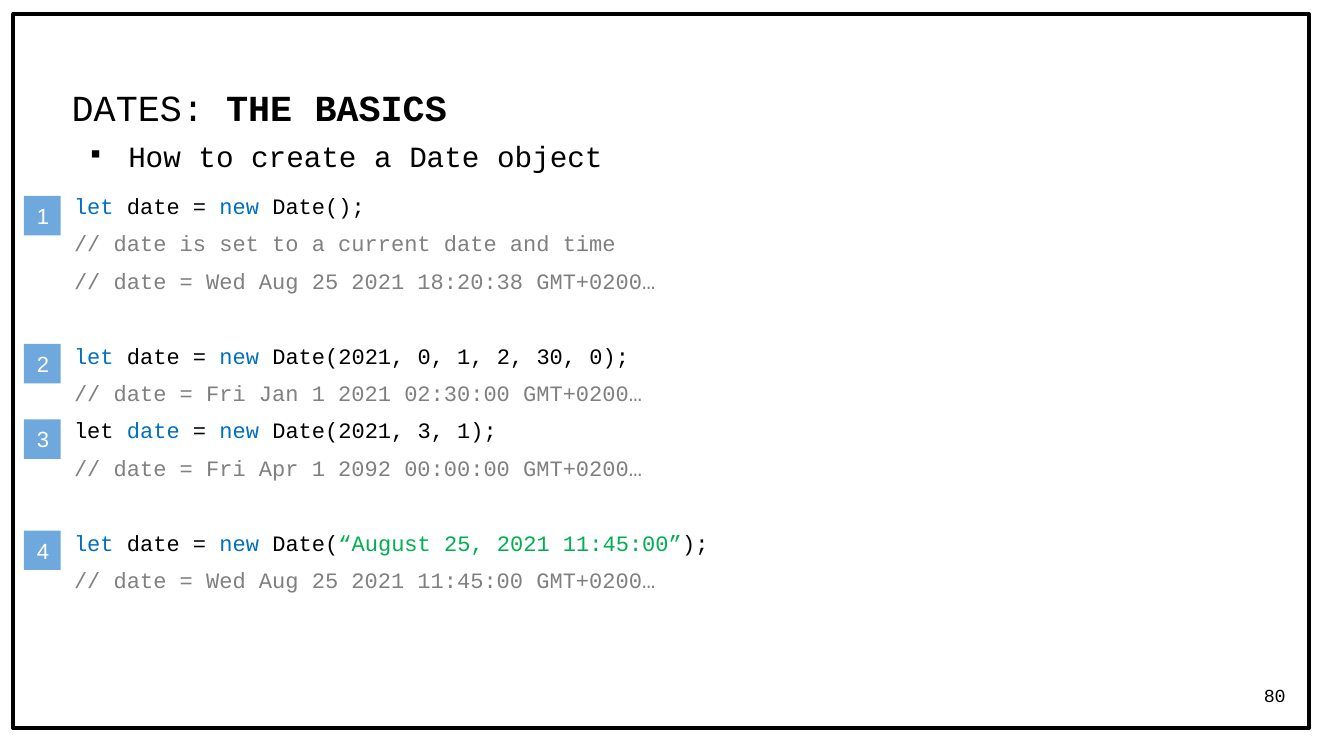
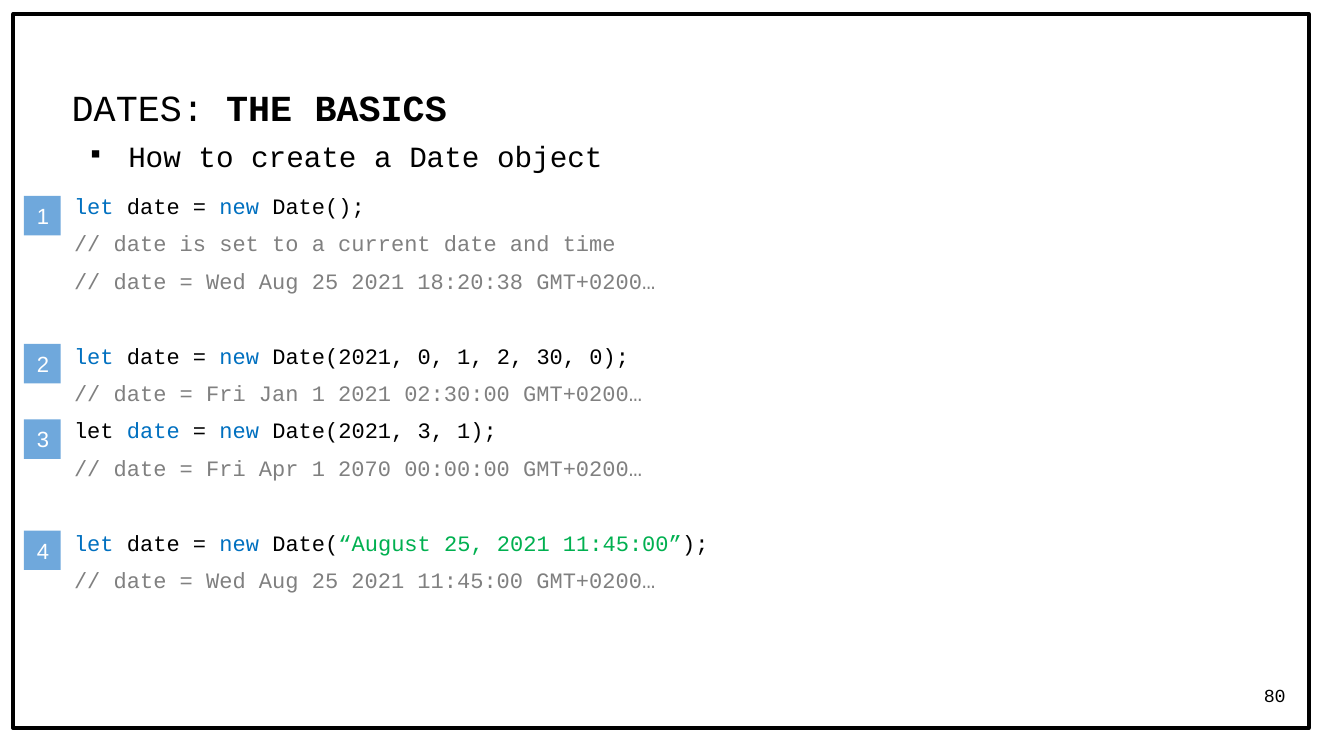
2092: 2092 -> 2070 (365, 470)
